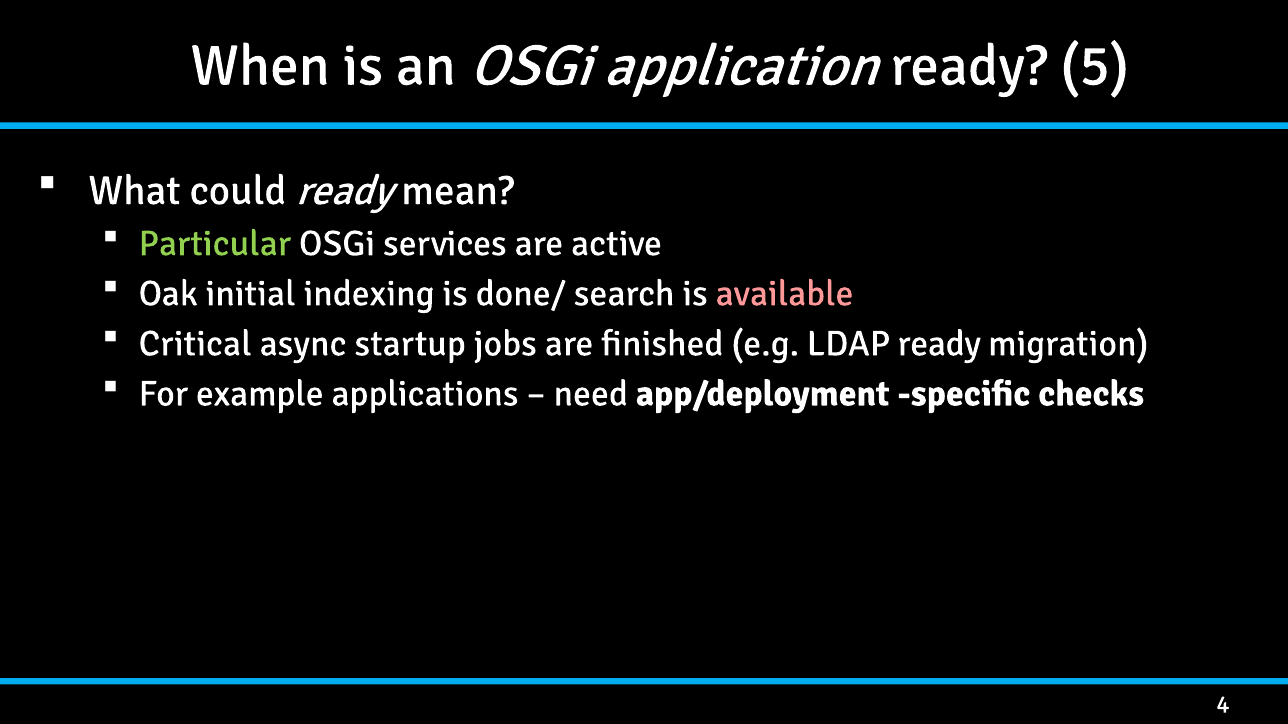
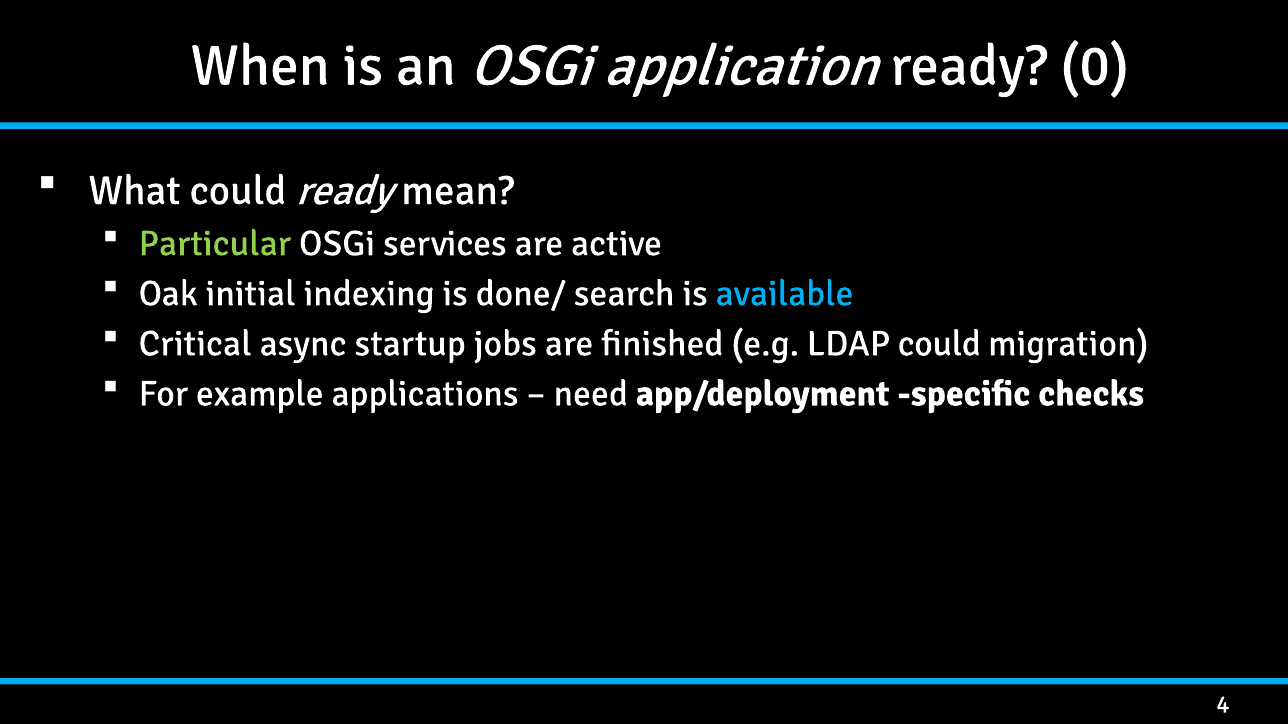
5: 5 -> 0 (1095, 66)
available colour: pink -> light blue (785, 294)
LDAP ready: ready -> could (939, 344)
